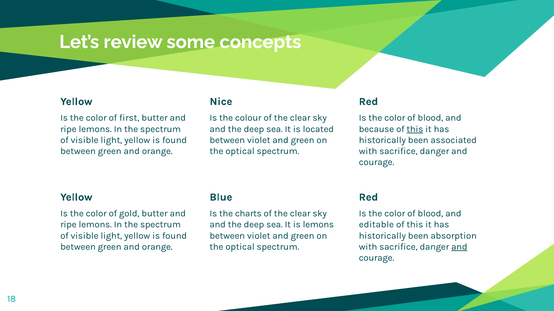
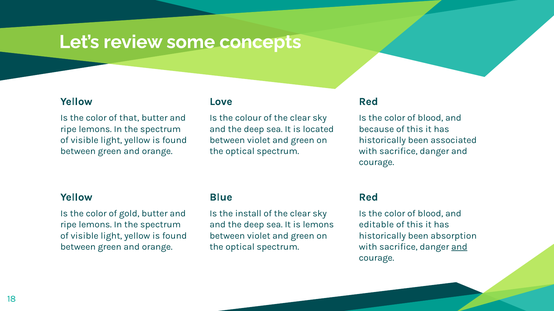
Nice: Nice -> Love (221, 102)
first: first -> that (129, 118)
this underline: present -> none (415, 129)
charts: charts -> install (248, 214)
